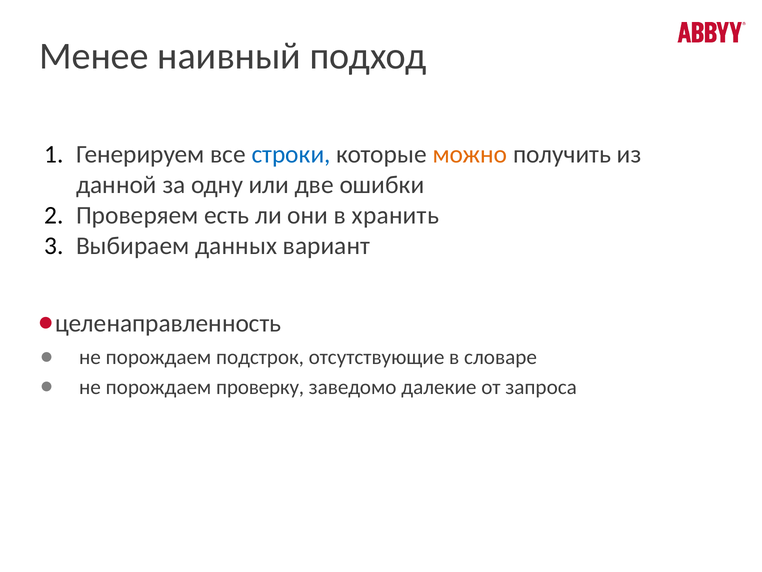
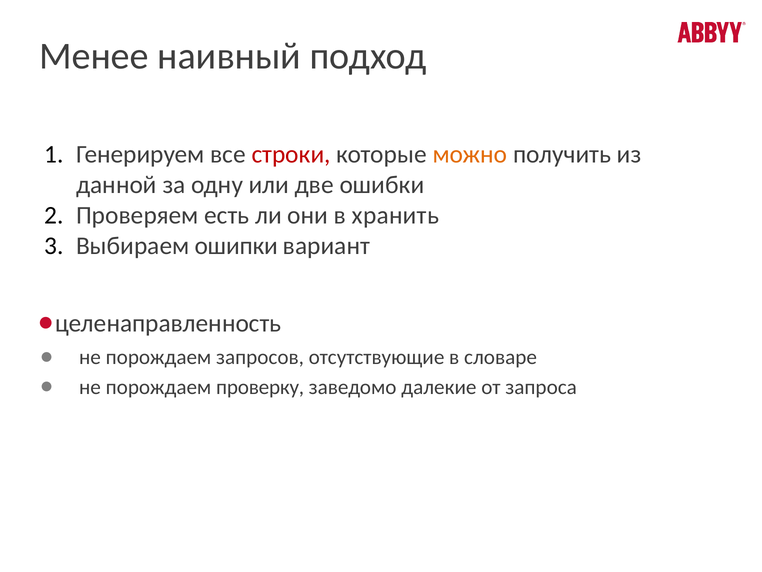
строки colour: blue -> red (291, 154)
данных: данных -> ошипки (236, 246)
подстрок: подстрок -> запросов (260, 357)
